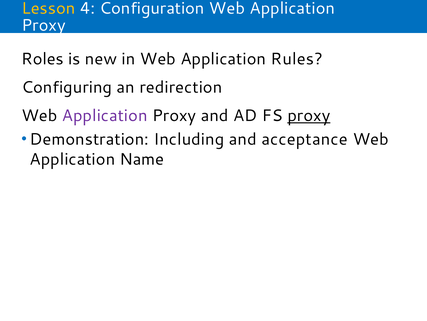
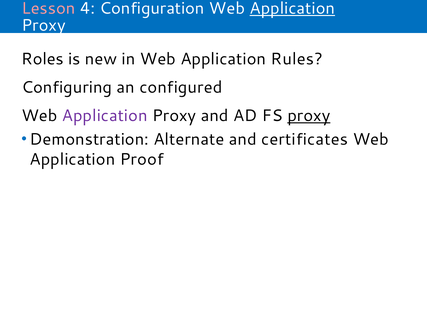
Lesson colour: yellow -> pink (48, 8)
Application underline: none -> present (292, 8)
redirection: redirection -> configured (181, 87)
Including: Including -> Alternate (189, 139)
acceptance: acceptance -> certificates (305, 139)
Name: Name -> Proof (142, 159)
